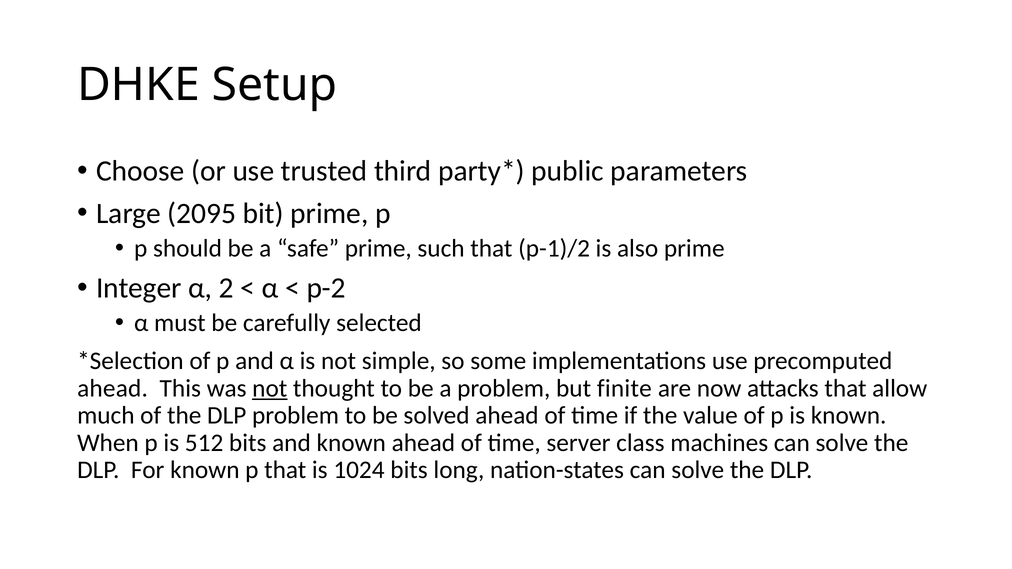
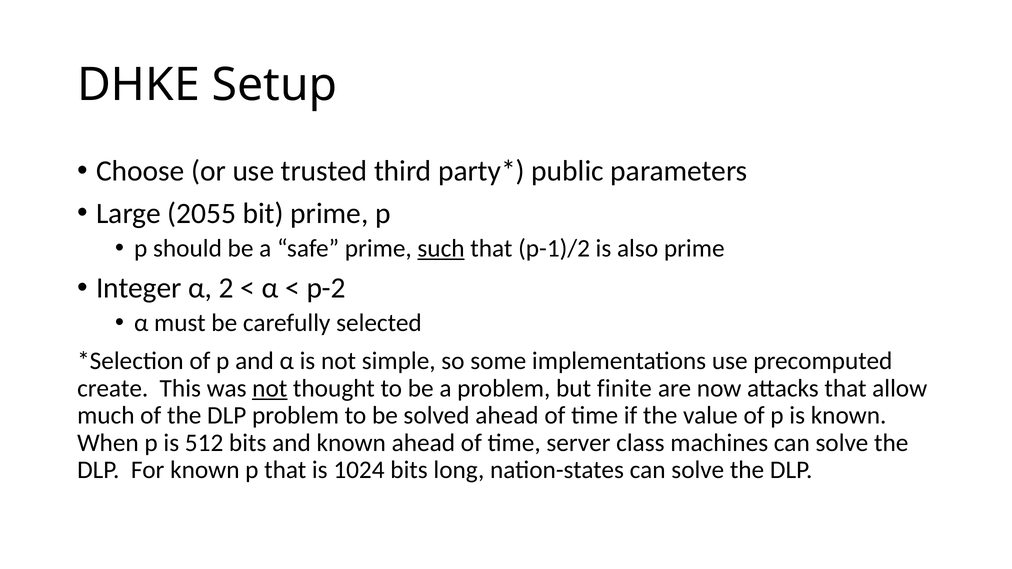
2095: 2095 -> 2055 (202, 213)
such underline: none -> present (441, 248)
ahead: ahead -> create (113, 388)
